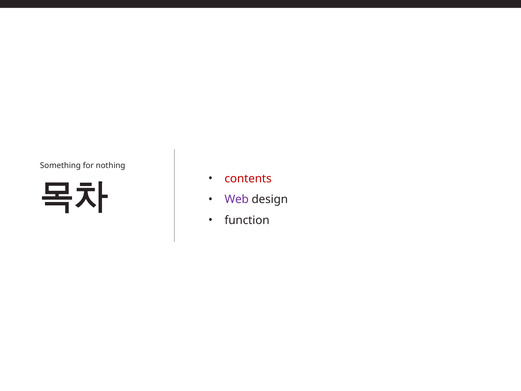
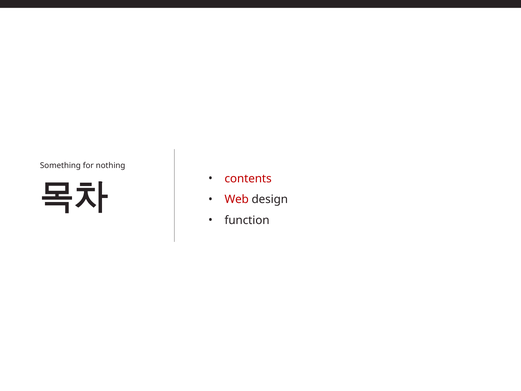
Web colour: purple -> red (237, 199)
